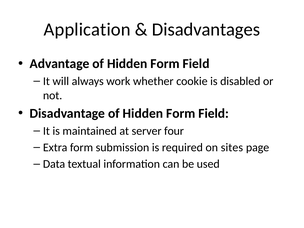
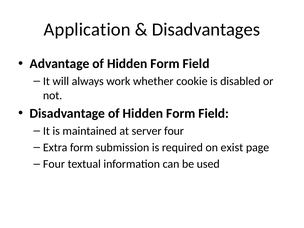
sites: sites -> exist (232, 147)
Data: Data -> Four (54, 164)
